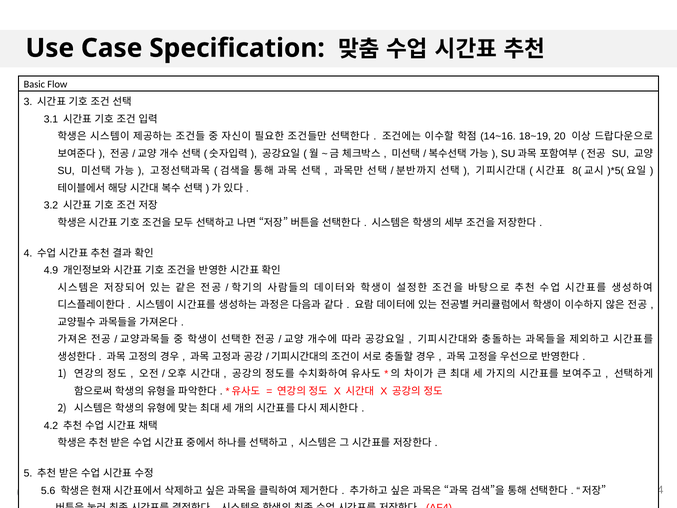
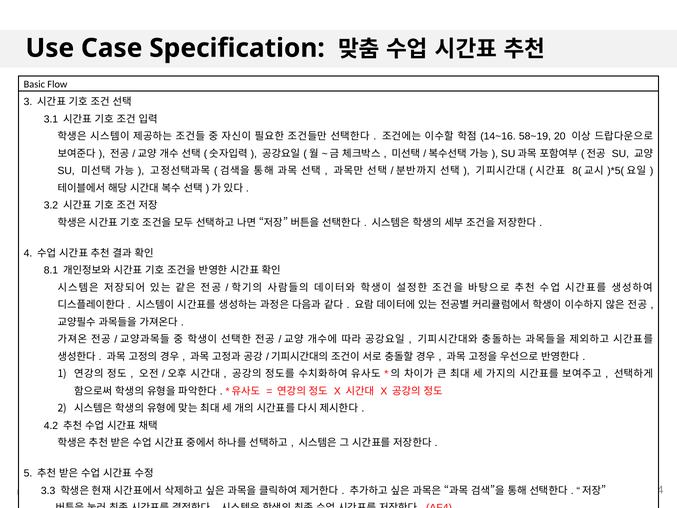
18~19: 18~19 -> 58~19 (535, 136)
4.9: 4.9 -> 8.1 (51, 270)
5.6: 5.6 -> 3.3 (48, 490)
